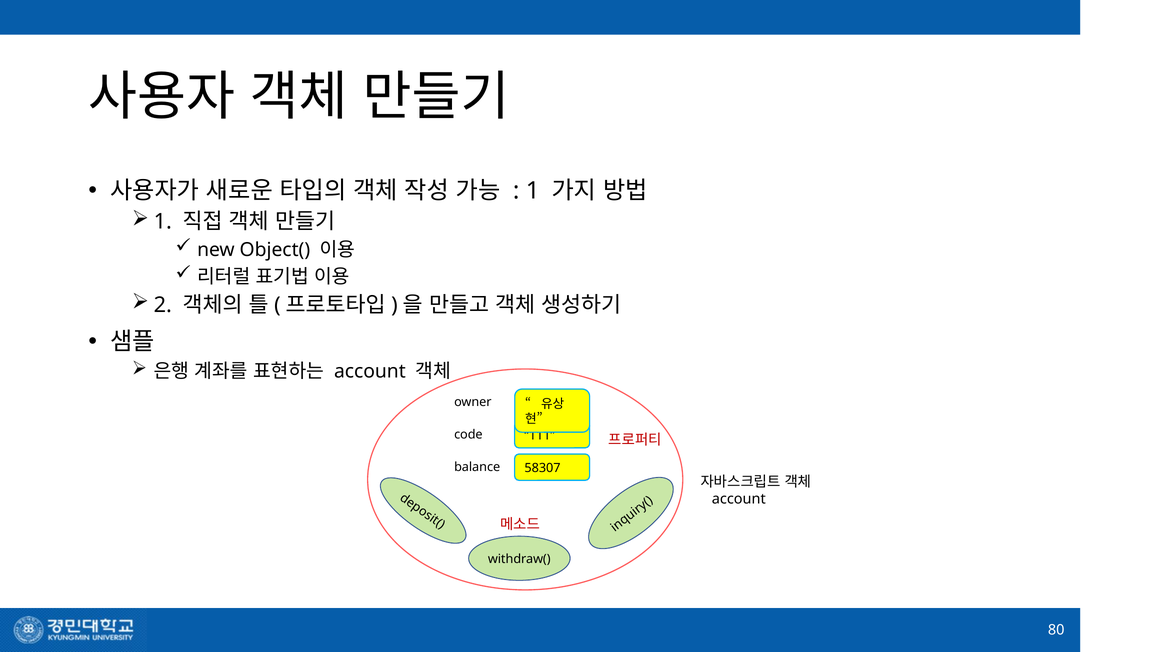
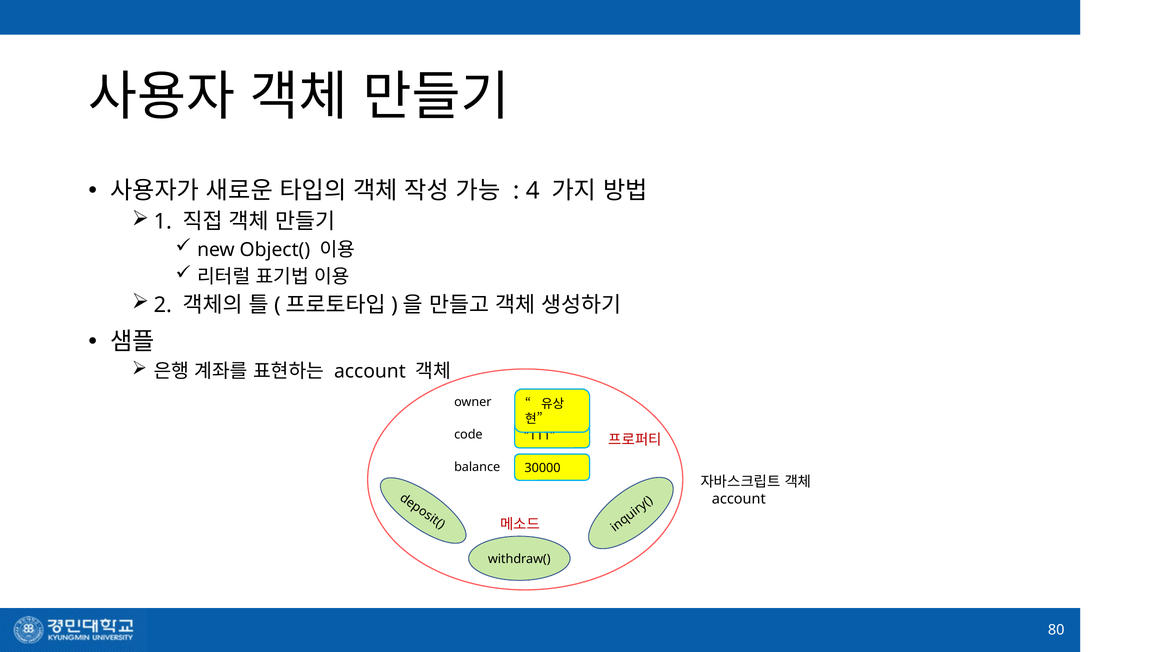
1: 1 -> 4 (533, 191)
58307: 58307 -> 30000 (543, 468)
